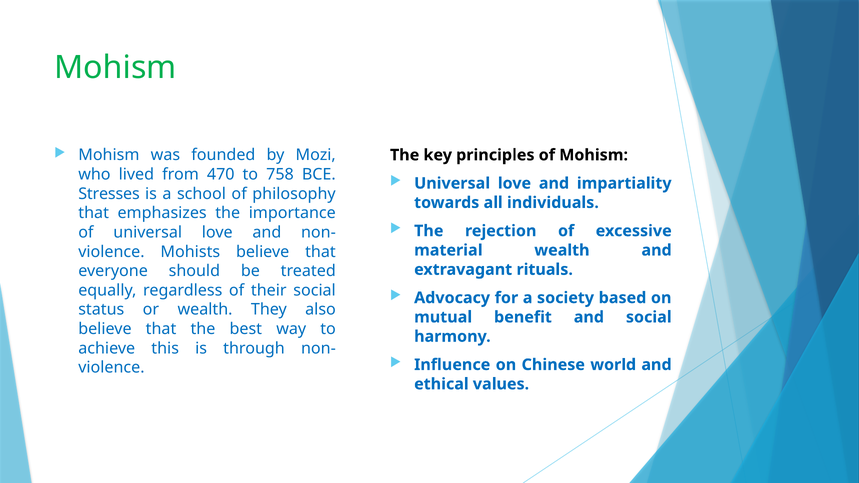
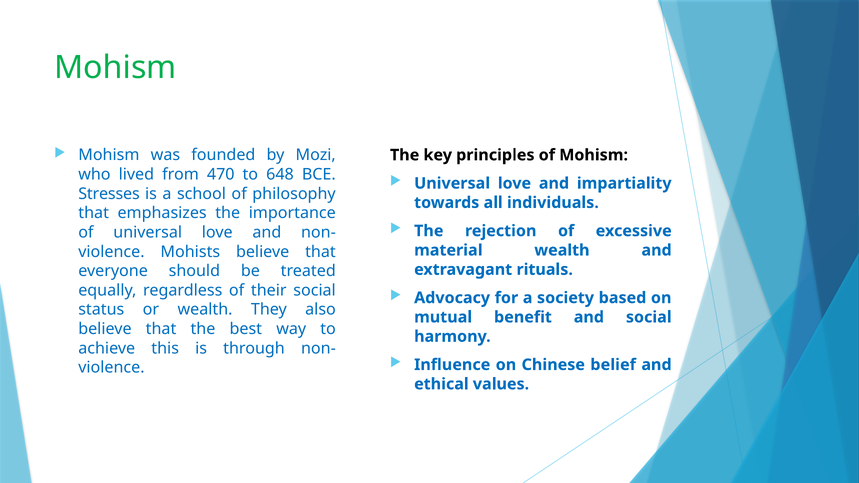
758: 758 -> 648 (280, 174)
world: world -> belief (613, 365)
